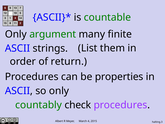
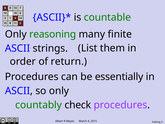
argument: argument -> reasoning (53, 34)
properties: properties -> essentially (119, 77)
